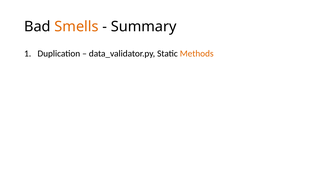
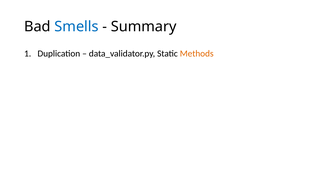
Smells colour: orange -> blue (77, 27)
